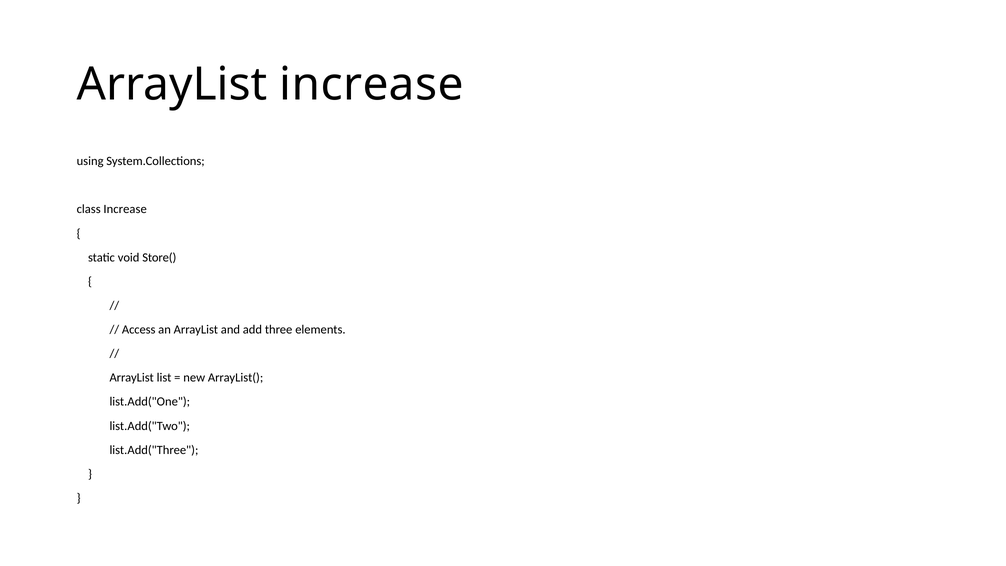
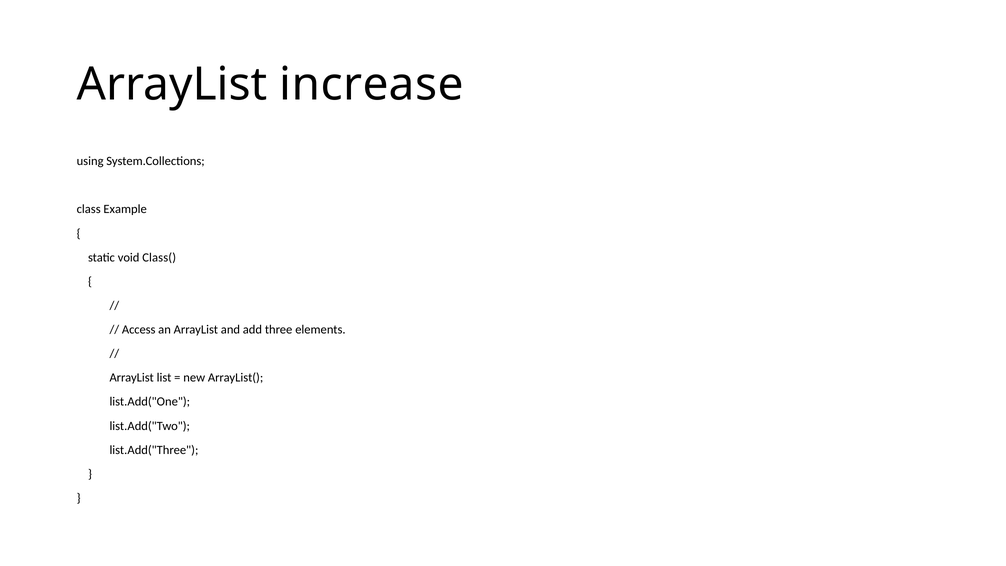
class Increase: Increase -> Example (125, 209)
Store(: Store( -> Class( (159, 257)
